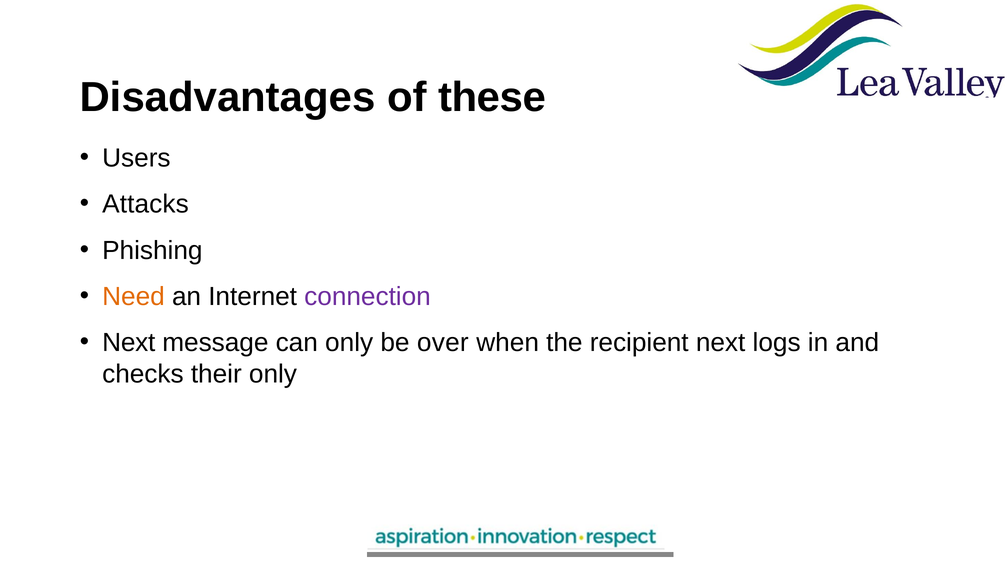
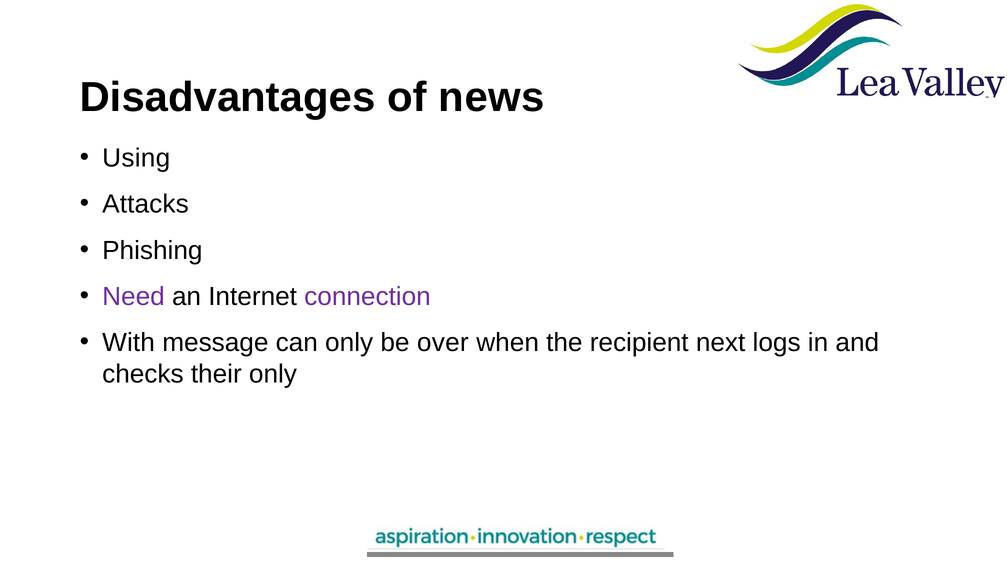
these: these -> news (492, 97)
Users: Users -> Using (136, 158)
Need colour: orange -> purple (133, 297)
Next: Next -> With (129, 343)
